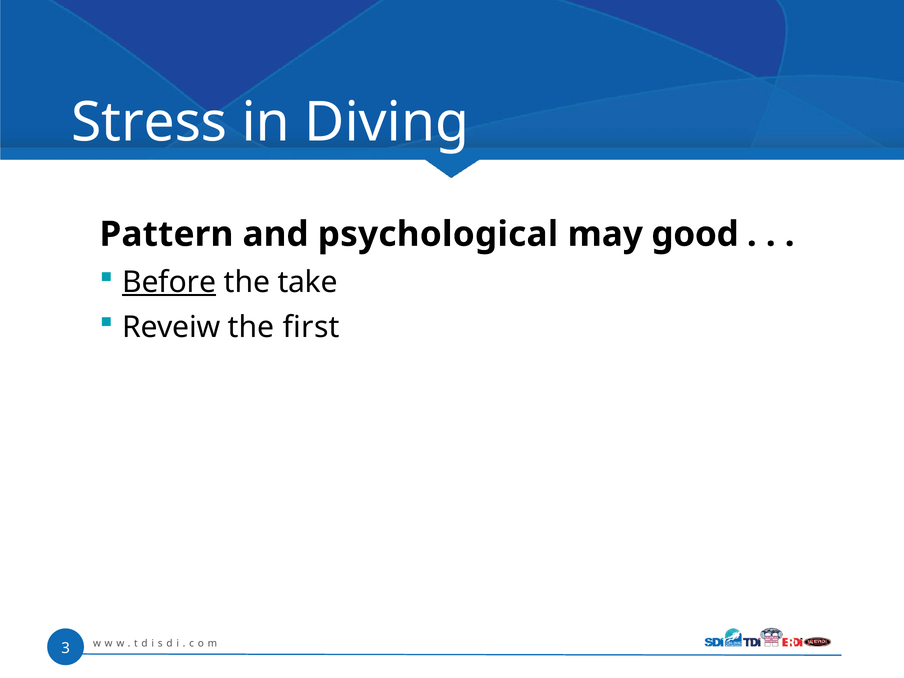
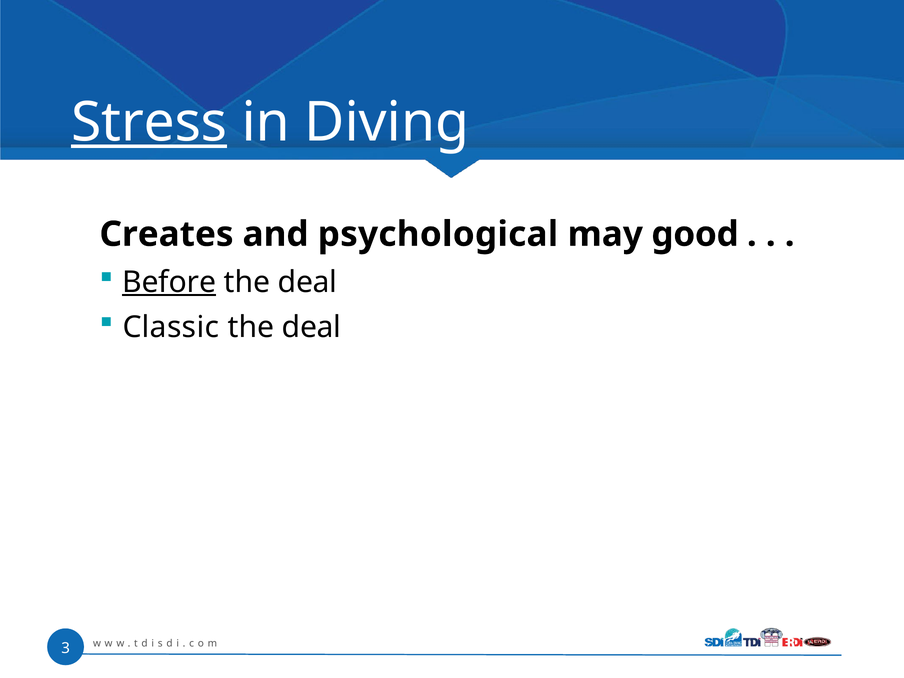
Stress underline: none -> present (149, 122)
Pattern: Pattern -> Creates (167, 234)
take: take -> deal (308, 282)
Reveiw: Reveiw -> Classic (171, 327)
first: first -> deal (312, 327)
